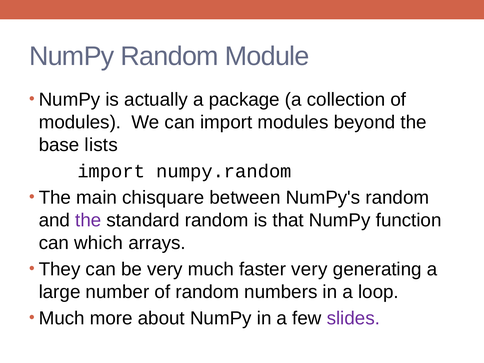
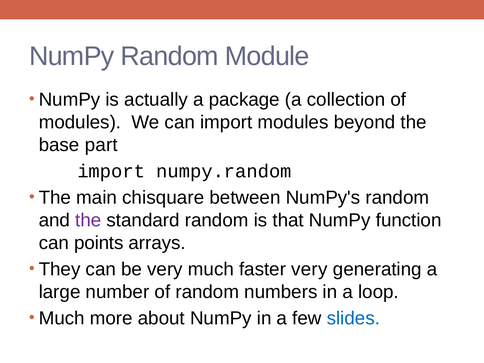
lists: lists -> part (101, 145)
which: which -> points (99, 243)
slides colour: purple -> blue (353, 318)
